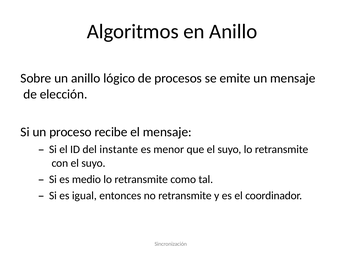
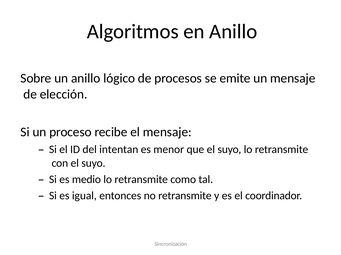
instante: instante -> intentan (119, 150)
